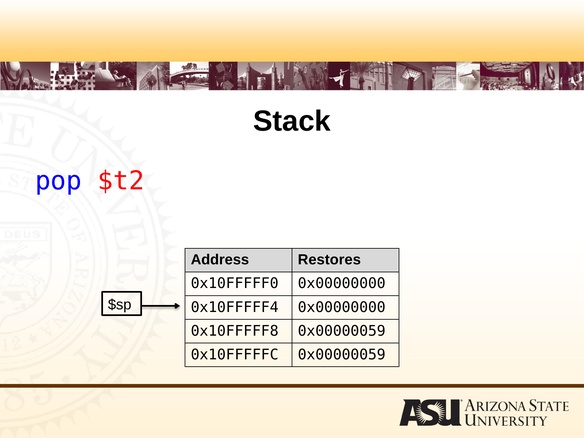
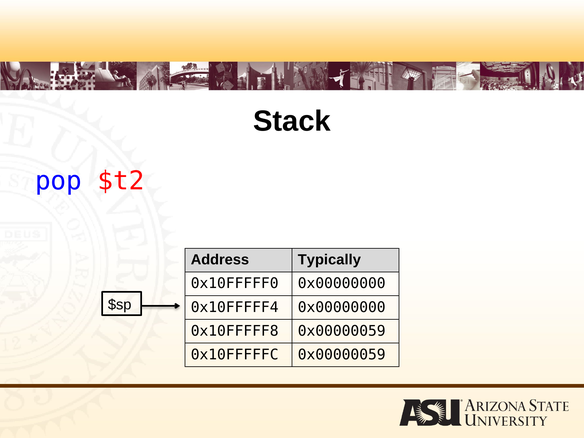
Restores: Restores -> Typically (329, 260)
